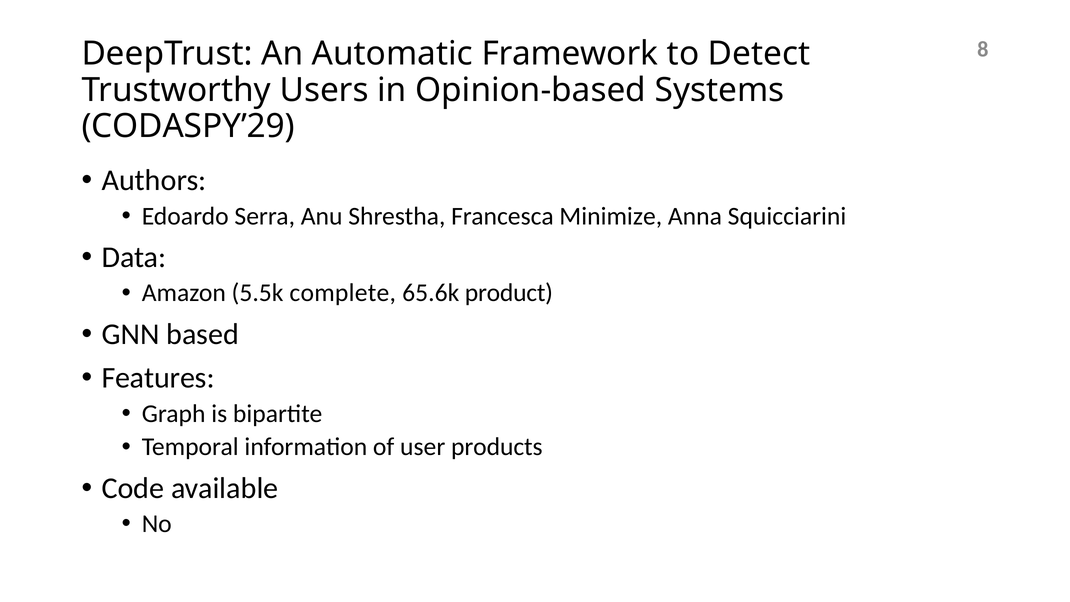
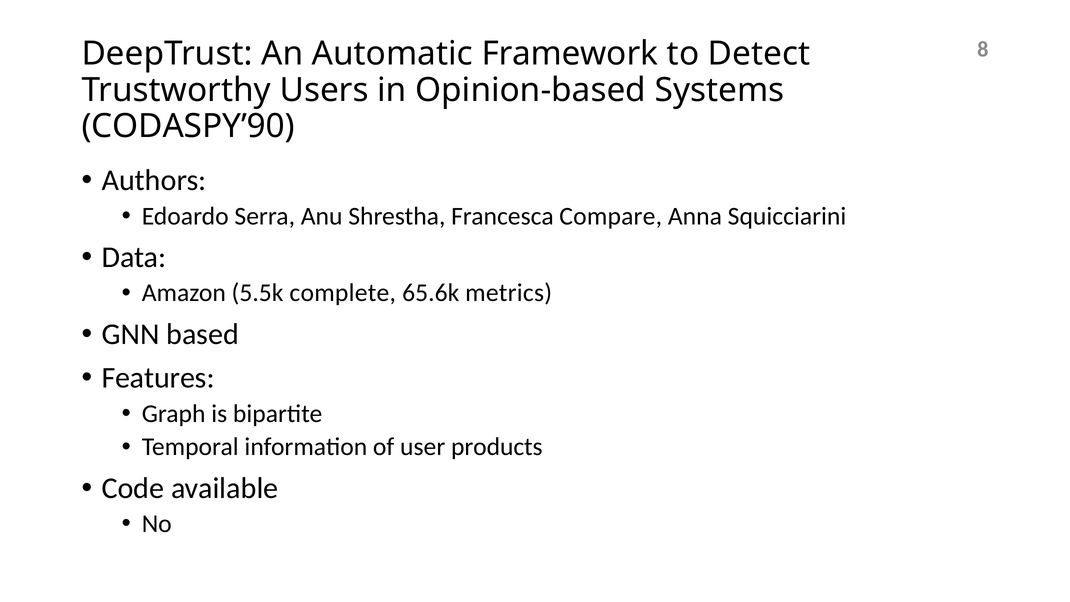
CODASPY’29: CODASPY’29 -> CODASPY’90 (188, 126)
Minimize: Minimize -> Compare (611, 216)
product: product -> metrics (509, 293)
